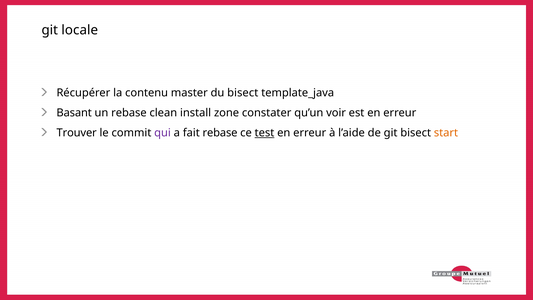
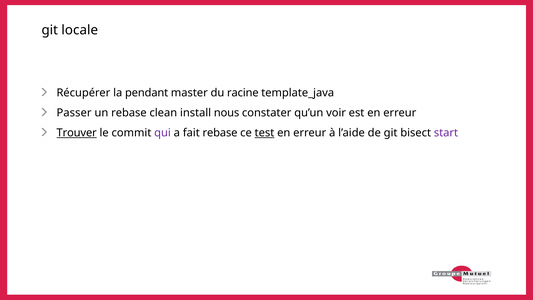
contenu: contenu -> pendant (147, 93)
du bisect: bisect -> racine (243, 93)
Basant: Basant -> Passer (74, 113)
zone: zone -> nous (227, 113)
Trouver underline: none -> present (77, 133)
start colour: orange -> purple (446, 133)
